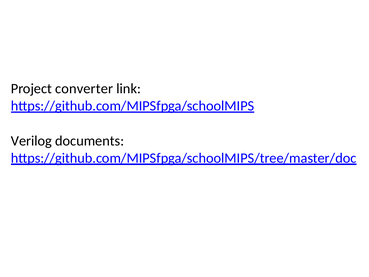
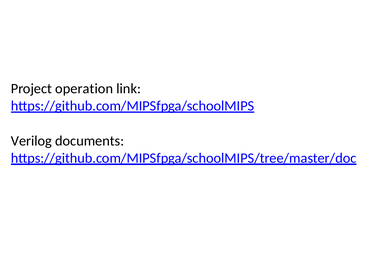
converter: converter -> operation (84, 89)
